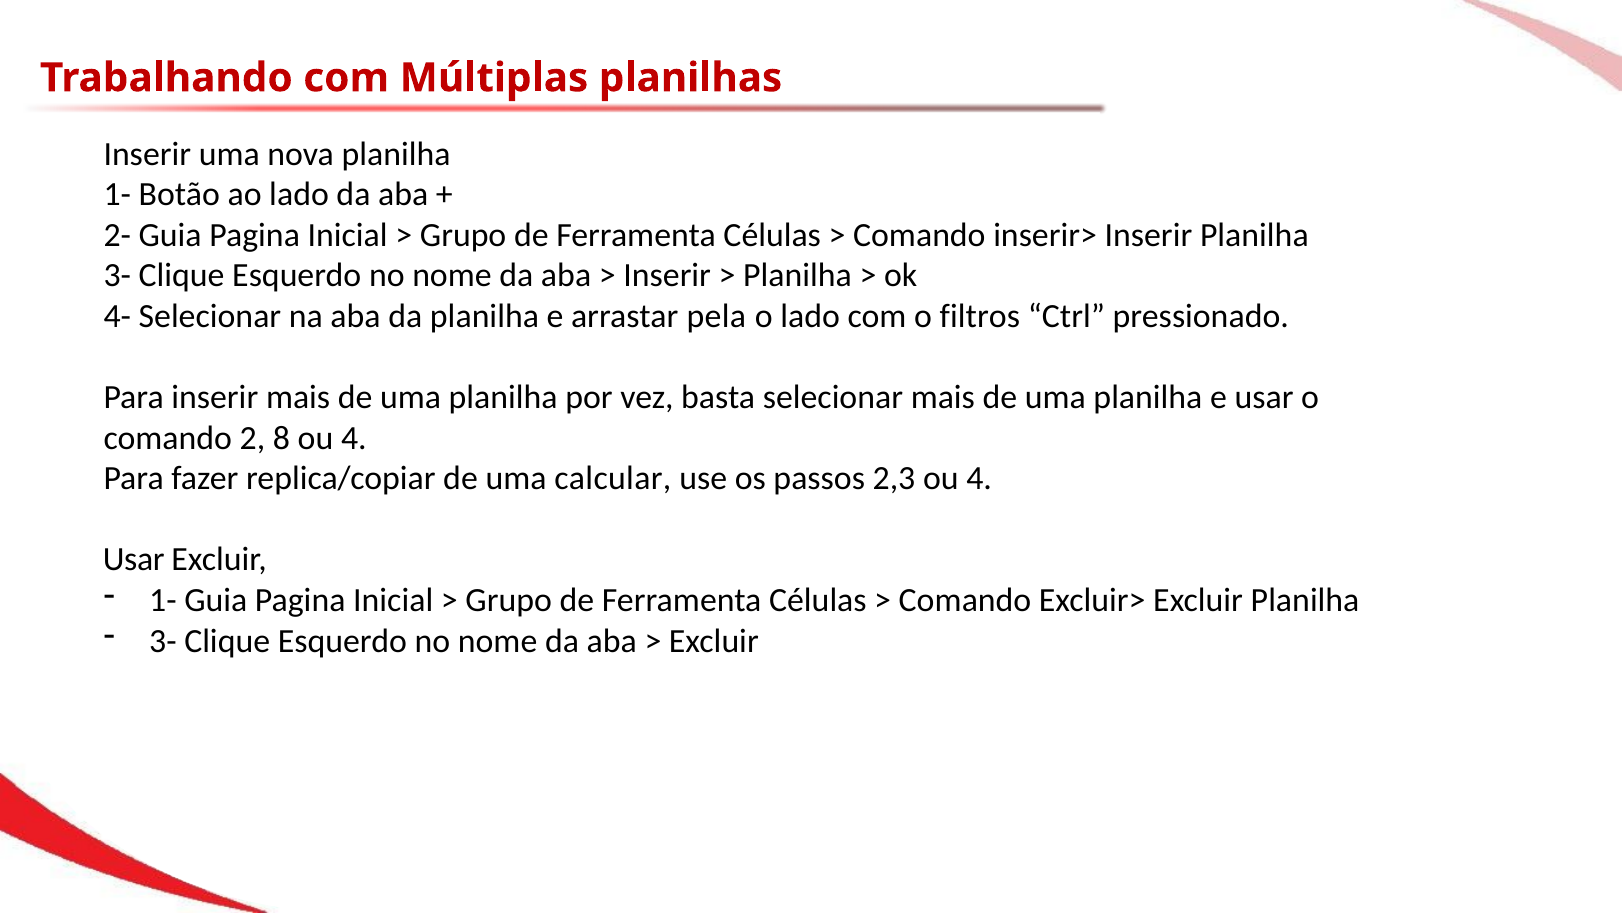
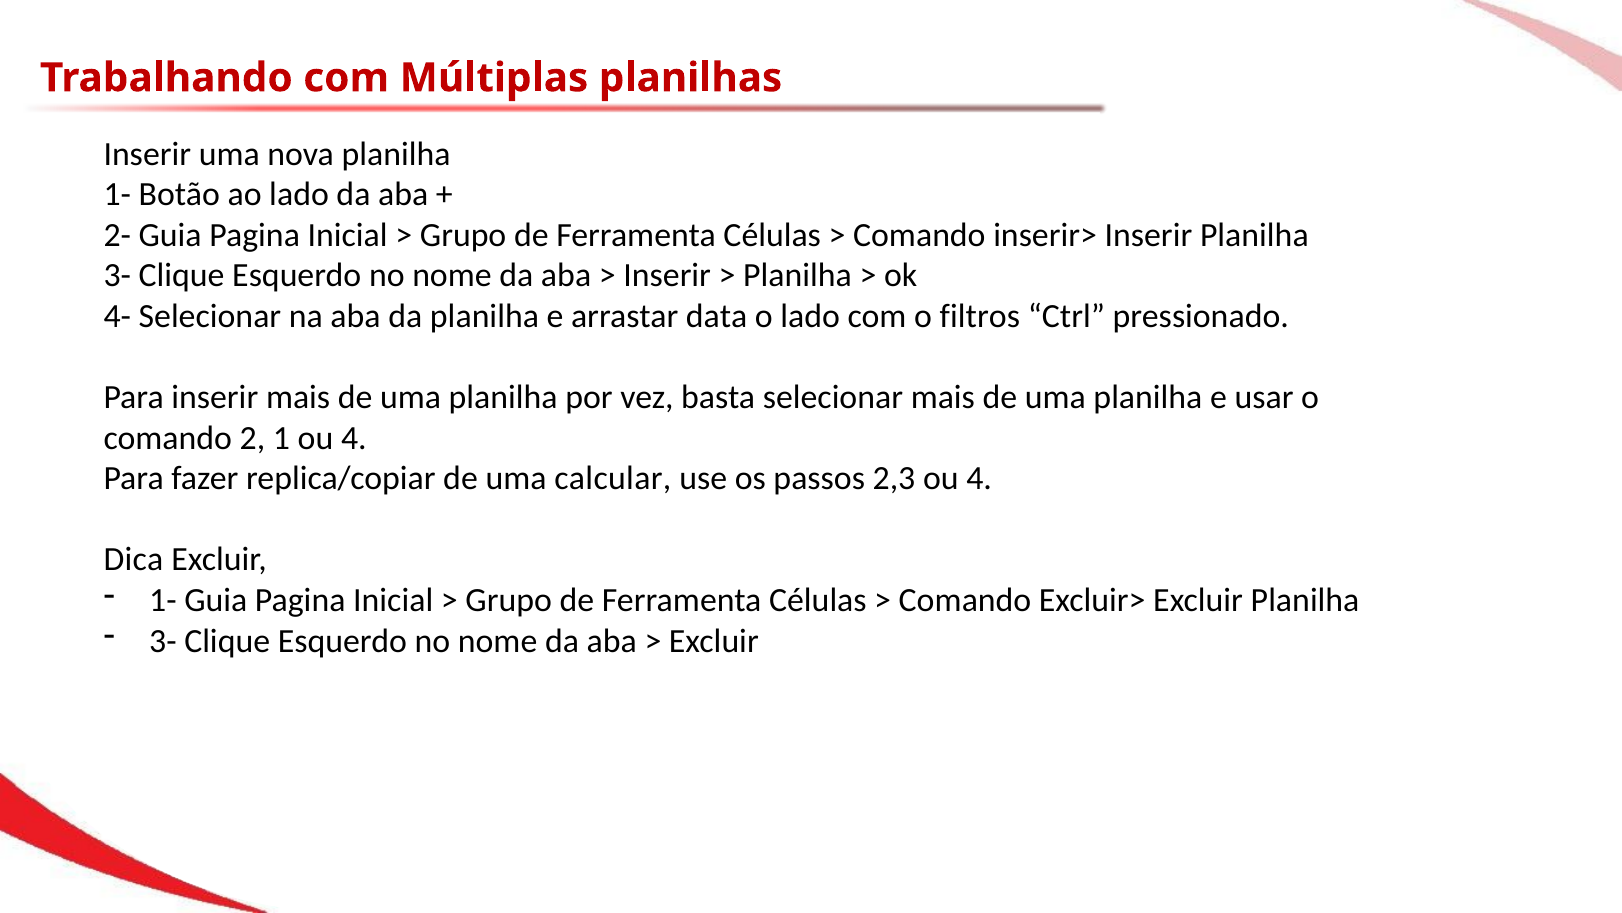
pela: pela -> data (717, 316)
8: 8 -> 1 (282, 438)
Usar: Usar -> Dica (133, 559)
